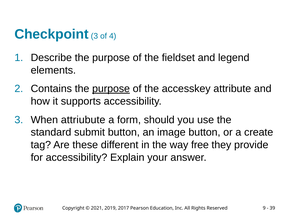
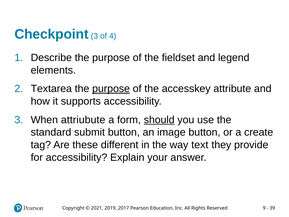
Contains: Contains -> Textarea (51, 89)
should underline: none -> present (159, 120)
free: free -> text (200, 145)
